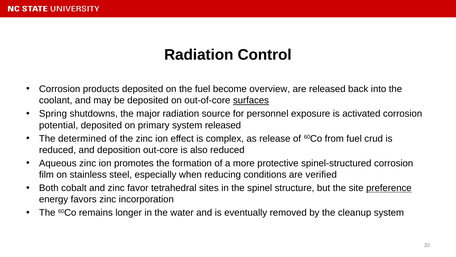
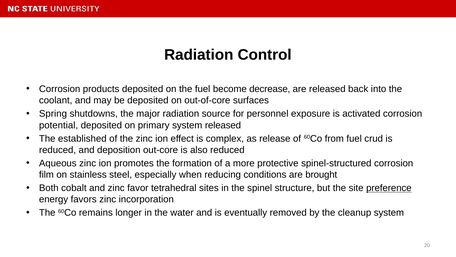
overview: overview -> decrease (270, 89)
surfaces underline: present -> none (251, 100)
determined: determined -> established (82, 138)
verified: verified -> brought (321, 174)
